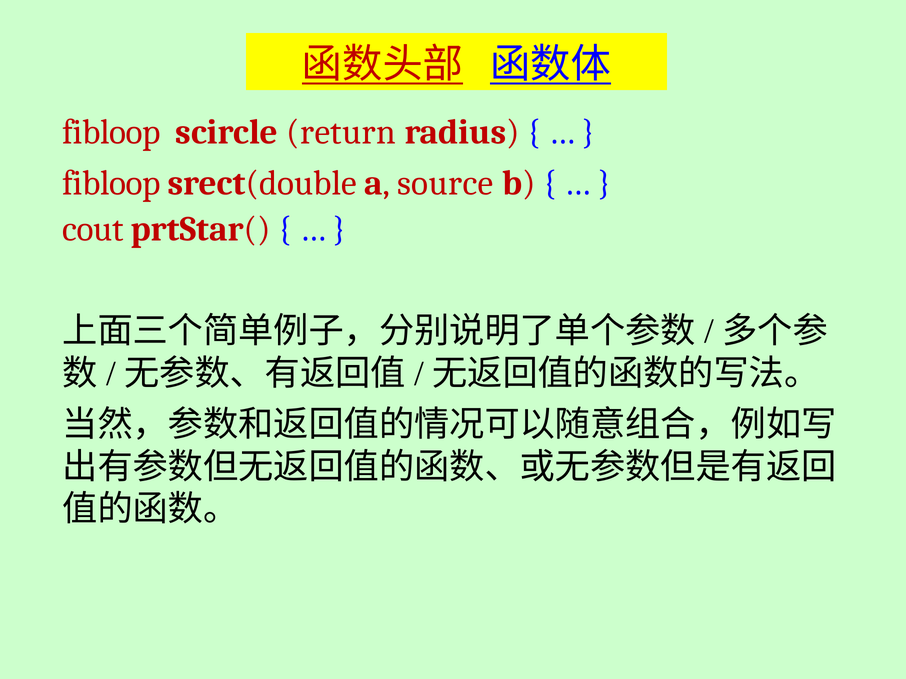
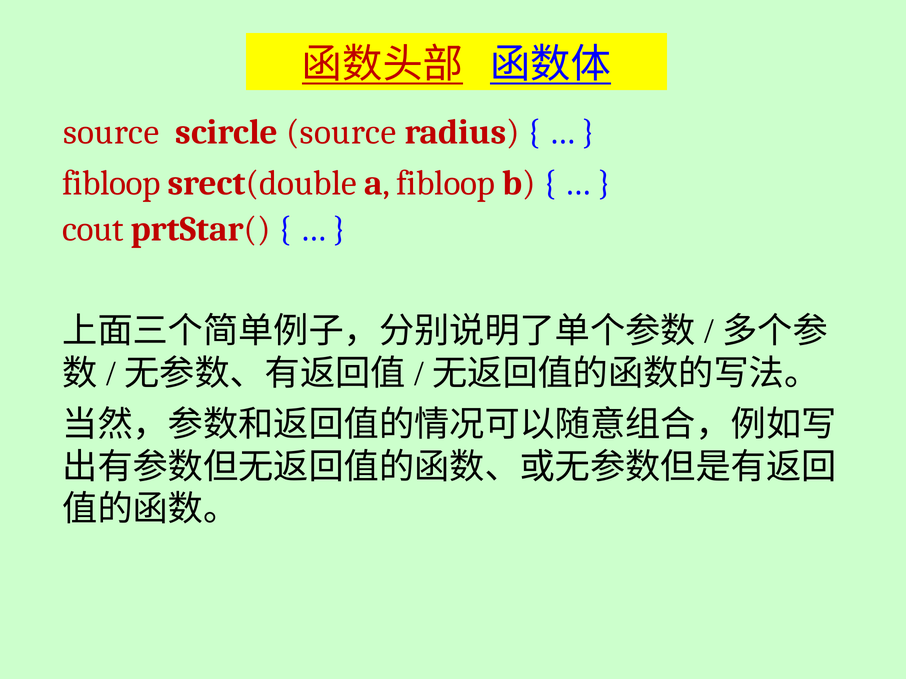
fibloop: fibloop -> source (111, 132)
scircle return: return -> source (341, 132)
a source: source -> fibloop (446, 183)
